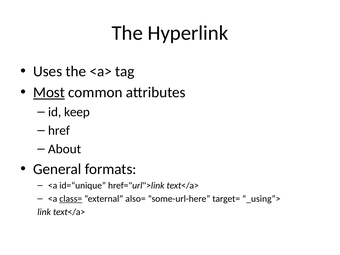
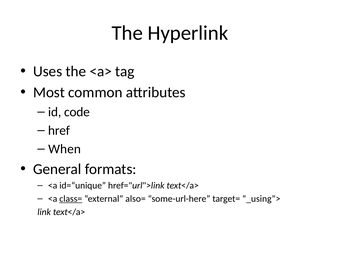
Most underline: present -> none (49, 92)
keep: keep -> code (77, 112)
About: About -> When (65, 149)
